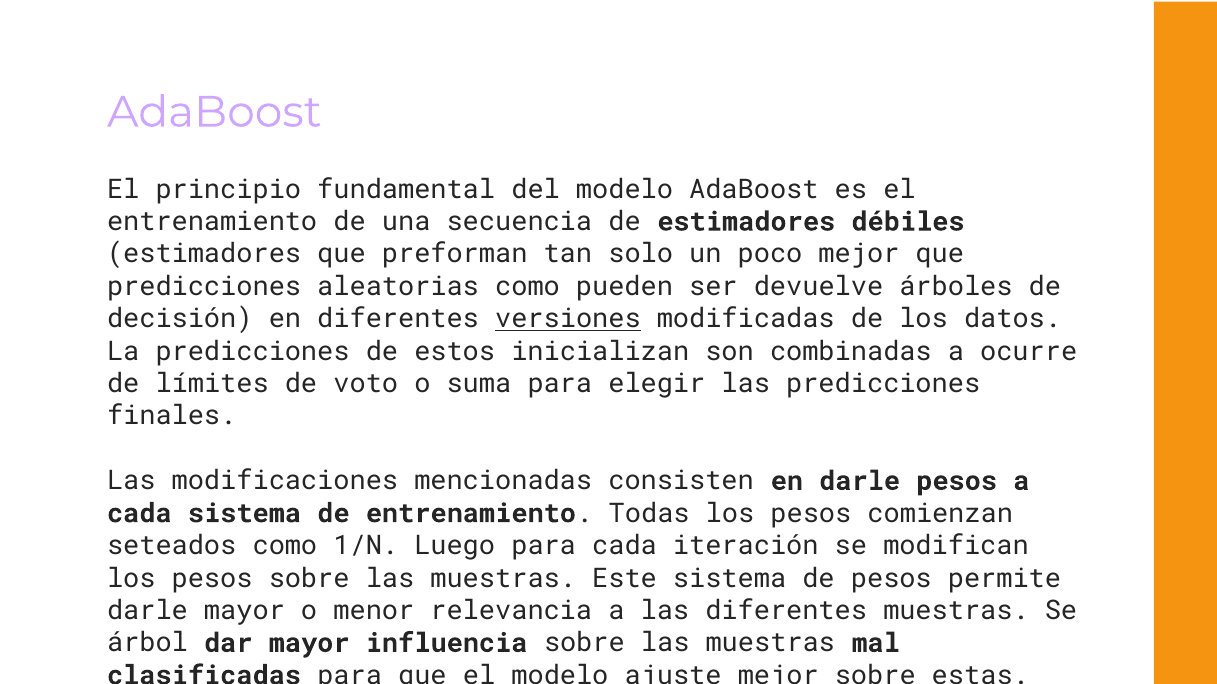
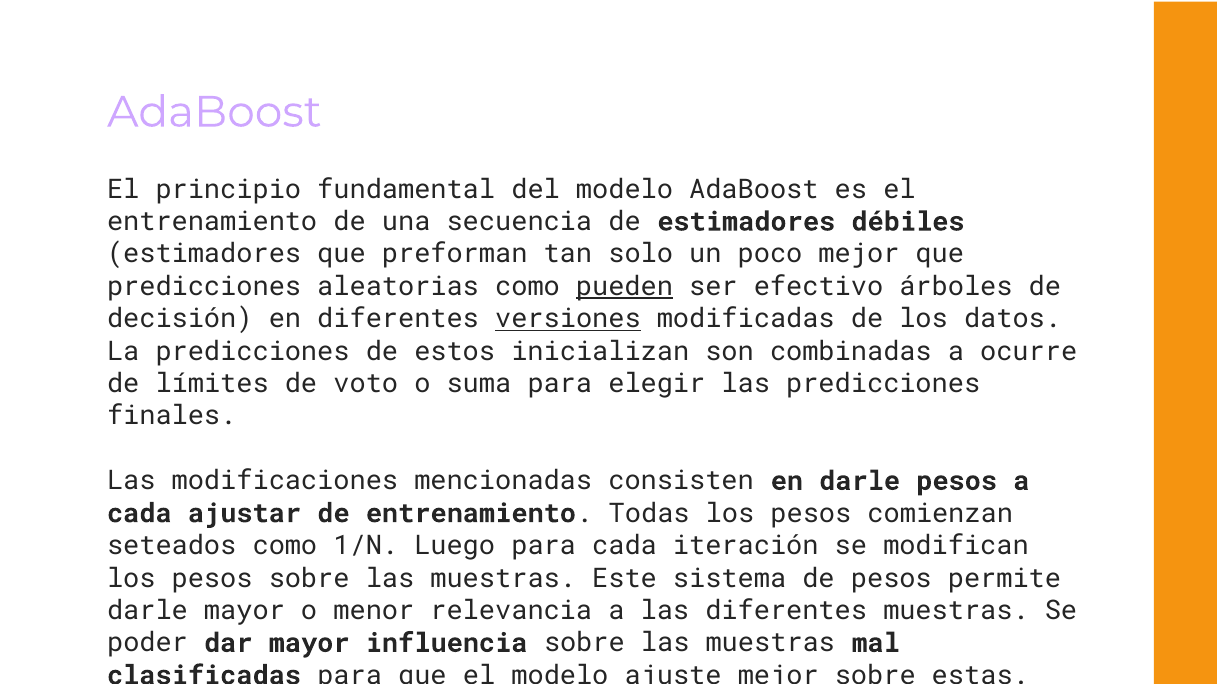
pueden underline: none -> present (624, 287)
devuelve: devuelve -> efectivo (819, 287)
cada sistema: sistema -> ajustar (245, 514)
árbol: árbol -> poder (148, 643)
